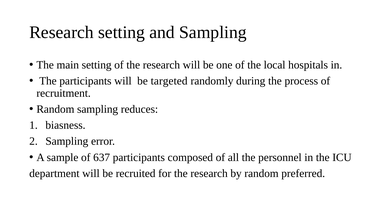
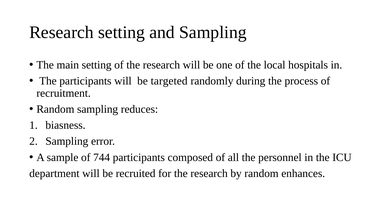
637: 637 -> 744 (102, 157)
preferred: preferred -> enhances (303, 173)
